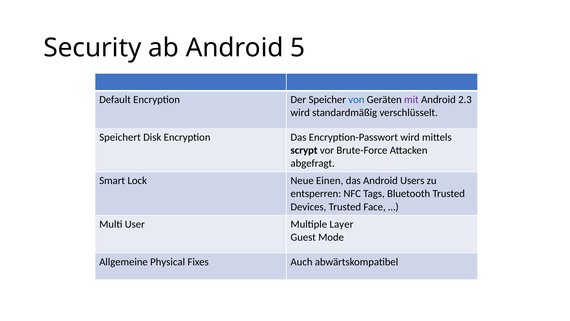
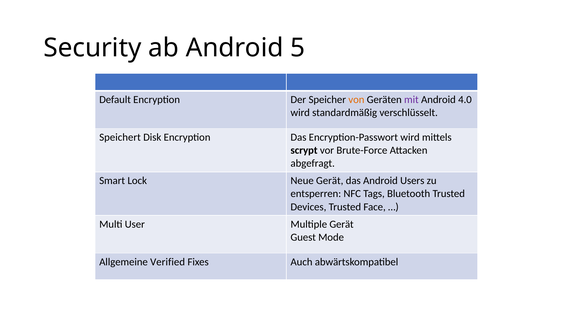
von colour: blue -> orange (356, 99)
2.3: 2.3 -> 4.0 (465, 99)
Neue Einen: Einen -> Gerät (330, 181)
Multiple Layer: Layer -> Gerät (342, 224)
Physical: Physical -> Verified (168, 262)
